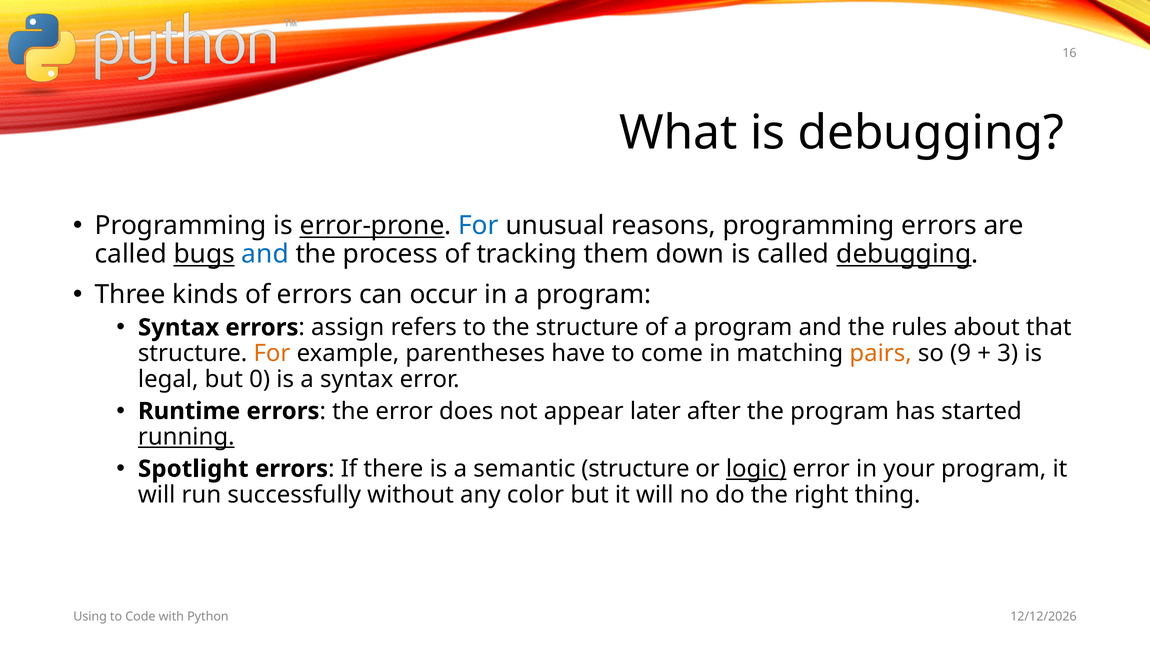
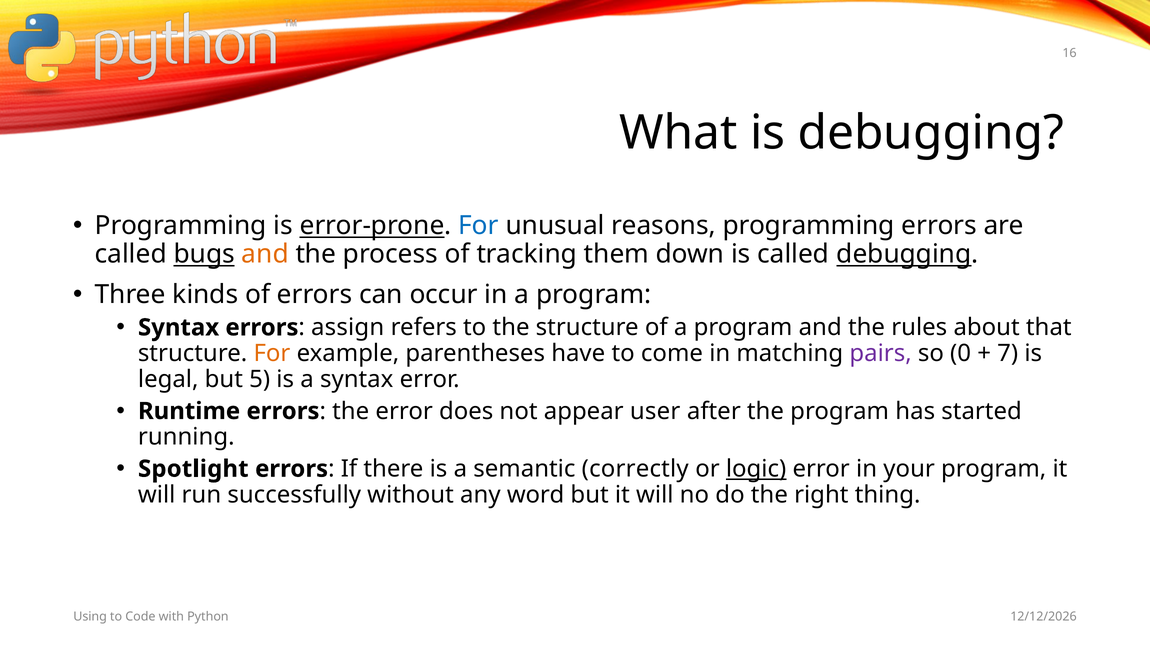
and colour: blue -> orange (265, 254)
pairs colour: orange -> purple (881, 353)
9: 9 -> 0 (961, 353)
3: 3 -> 7 (1008, 353)
0: 0 -> 5 (260, 379)
later: later -> user (655, 411)
running underline: present -> none (186, 437)
semantic structure: structure -> correctly (635, 469)
color: color -> word (536, 495)
